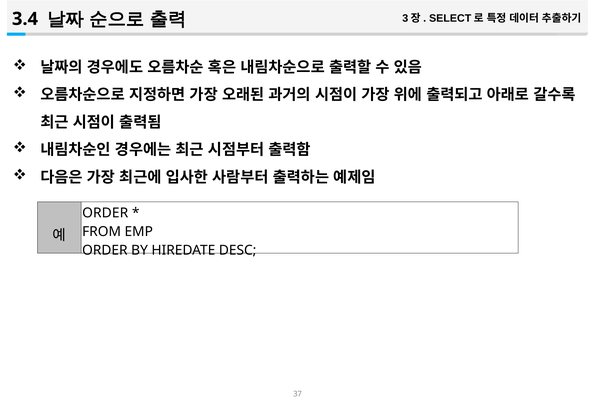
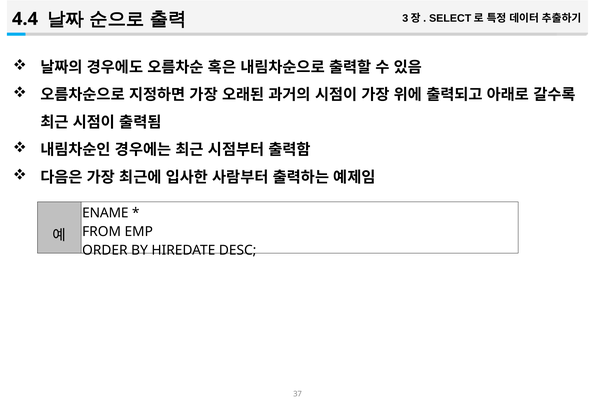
3.4: 3.4 -> 4.4 (25, 19)
ORDER: ORDER -> ENAME (105, 213)
